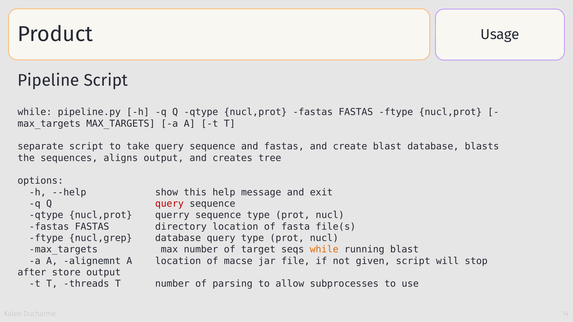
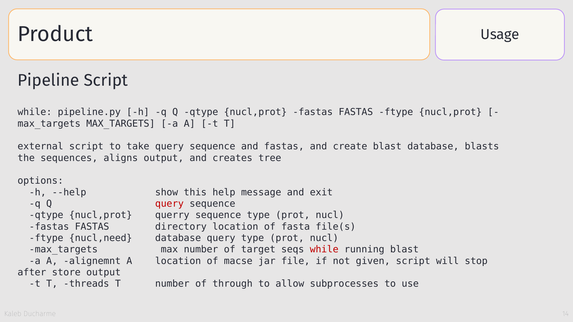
separate: separate -> external (40, 147)
nucl,grep: nucl,grep -> nucl,need (101, 238)
while colour: orange -> red (324, 250)
parsing: parsing -> through (233, 284)
